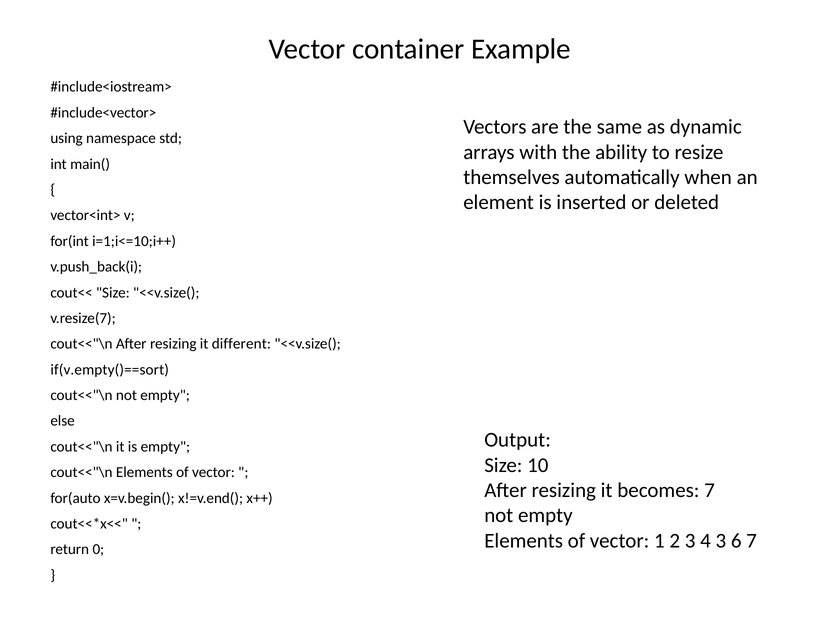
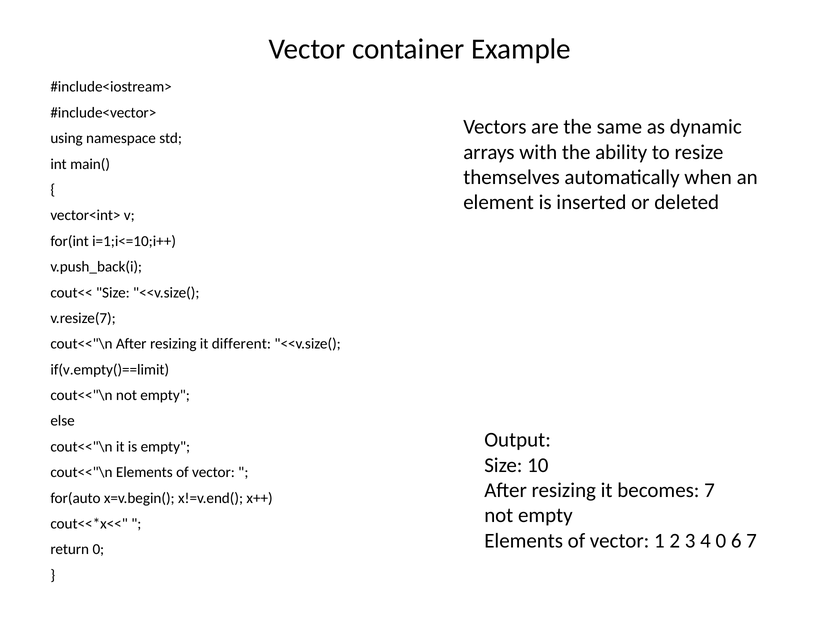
if(v.empty()==sort: if(v.empty()==sort -> if(v.empty()==limit (110, 370)
4 3: 3 -> 0 (721, 541)
